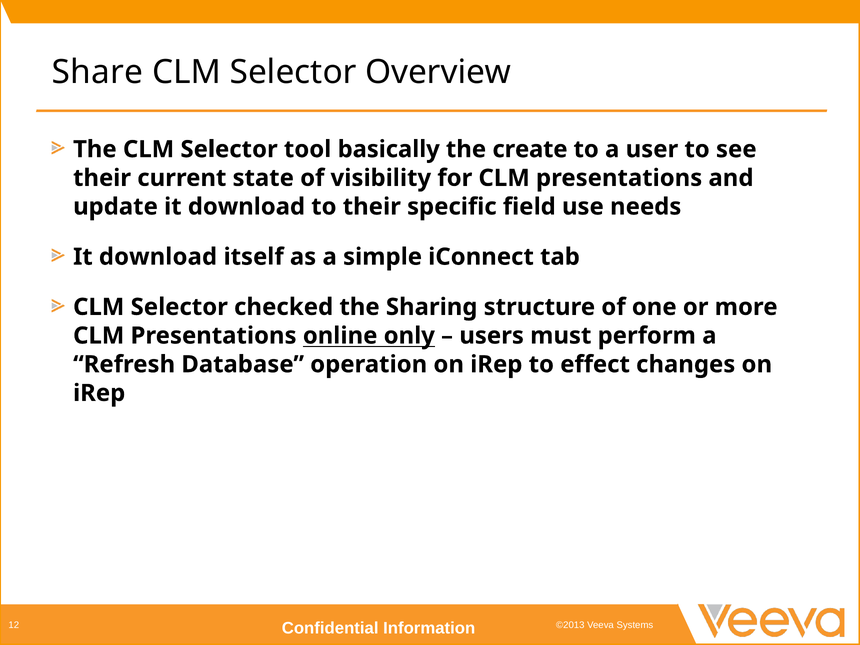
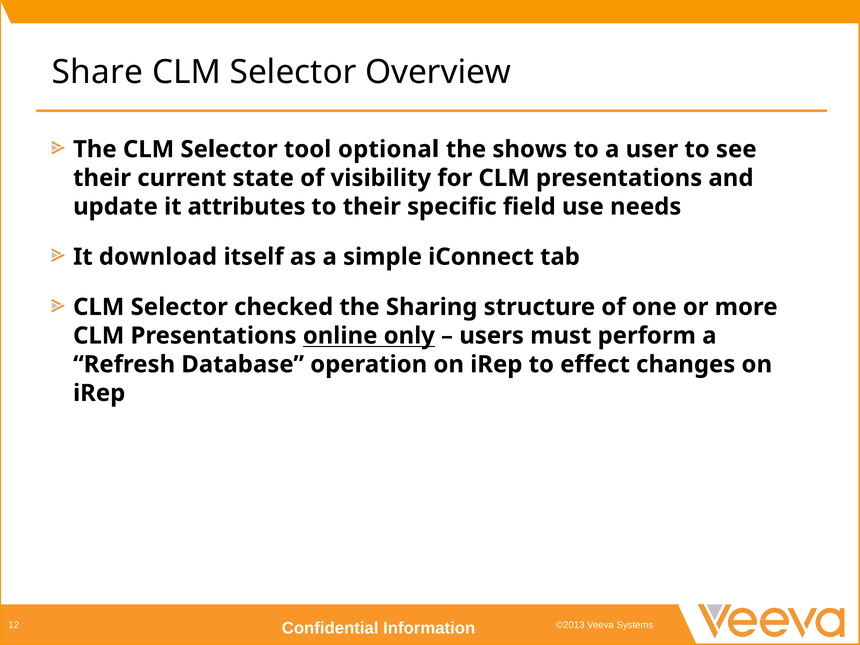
basically: basically -> optional (389, 149)
create: create -> shows (530, 149)
update it download: download -> attributes (247, 207)
